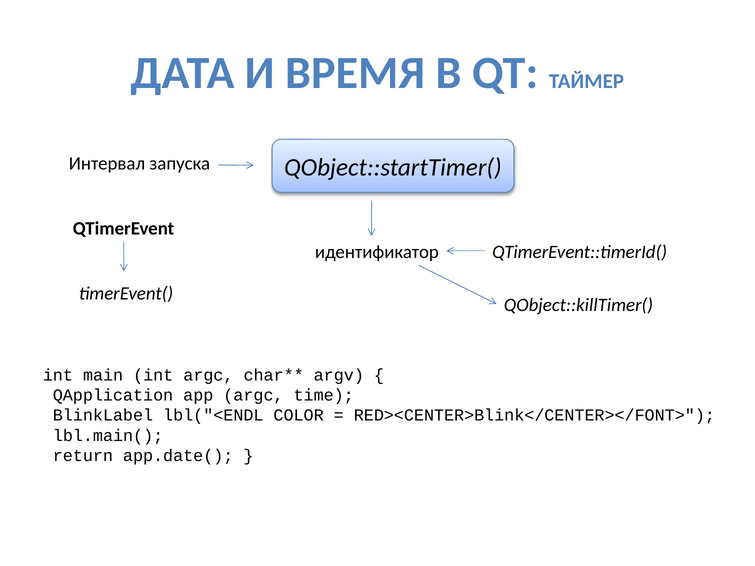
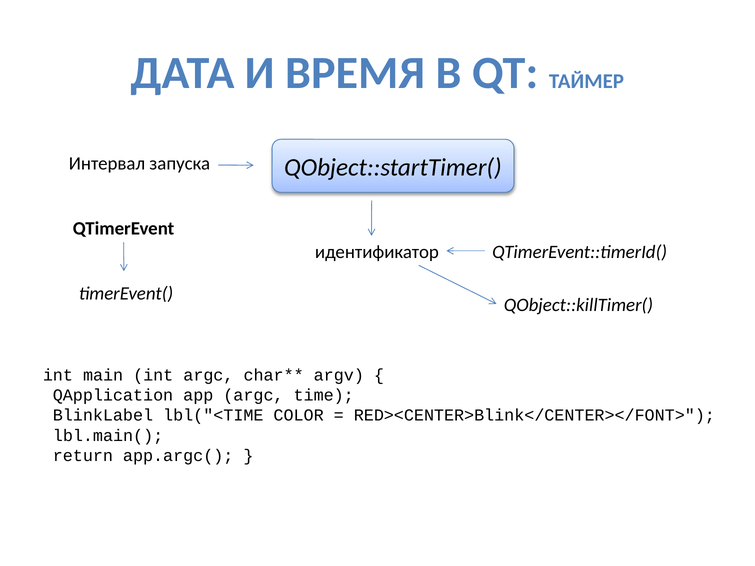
lbl("<ENDL: lbl("<ENDL -> lbl("<TIME (213, 416)
app.date(: app.date( -> app.argc( (178, 456)
